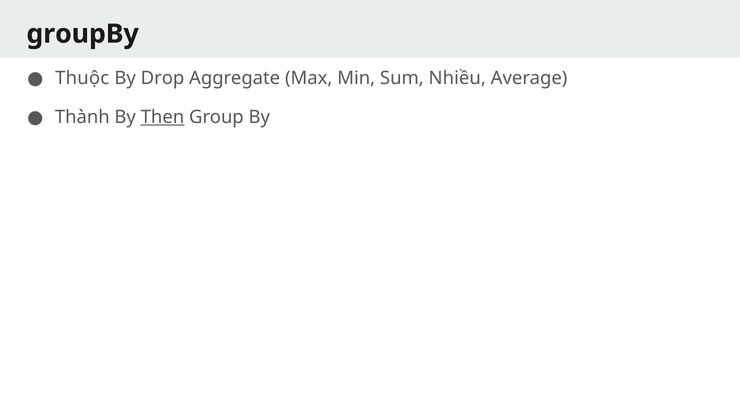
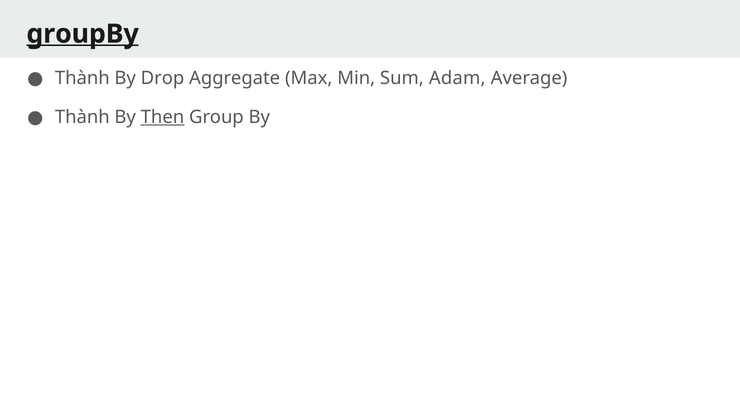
groupBy underline: none -> present (83, 34)
Thuộc: Thuộc -> Thành (82, 78)
Nhiều: Nhiều -> Adam (457, 78)
